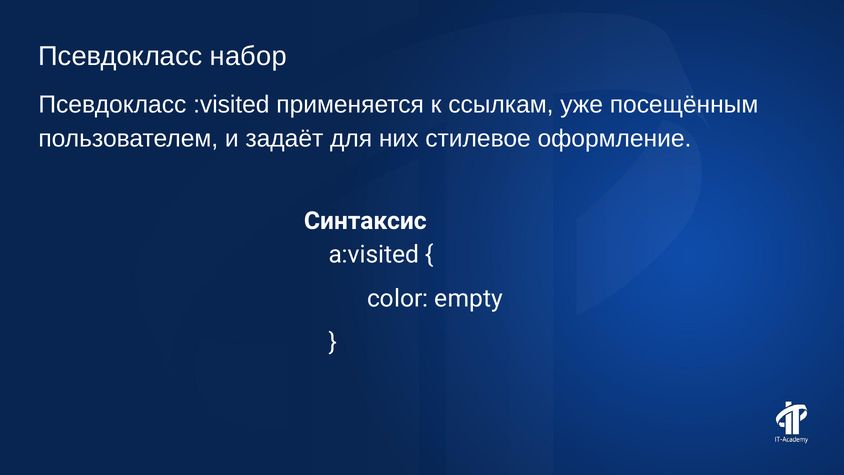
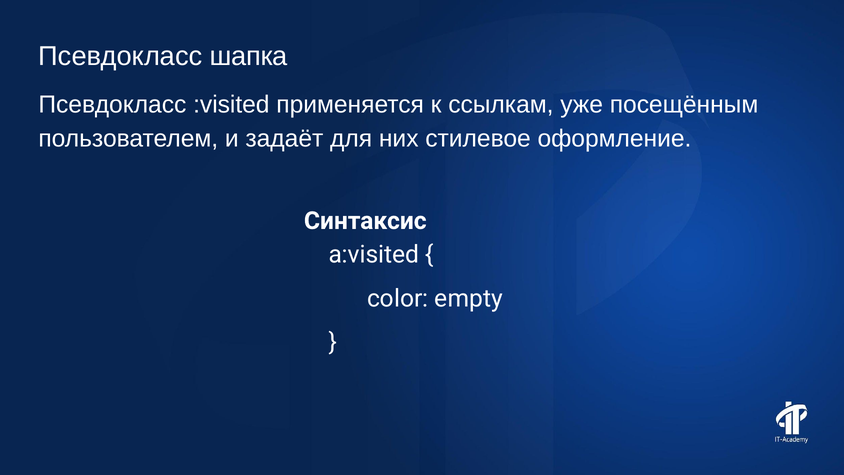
набор: набор -> шапка (249, 56)
